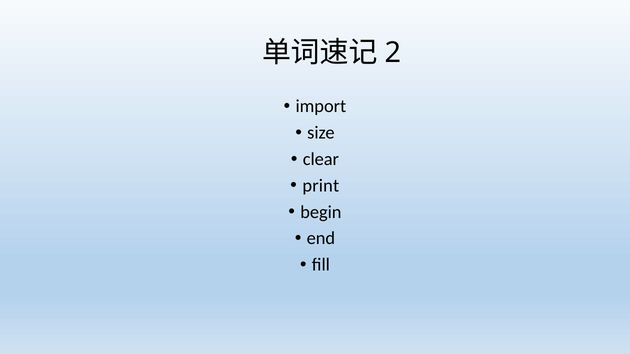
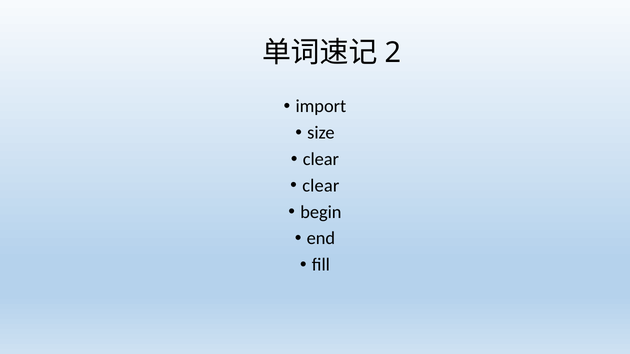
print: print -> clear (321, 186)
